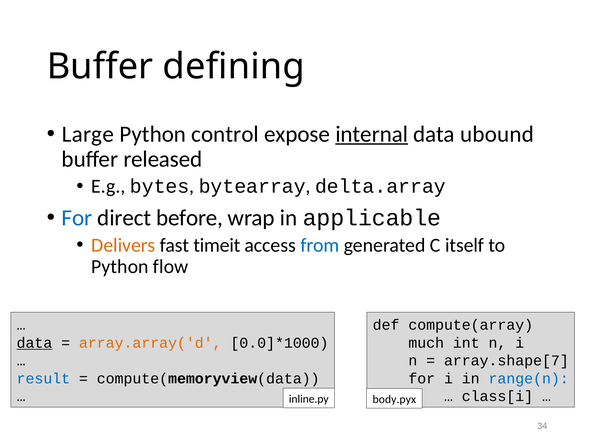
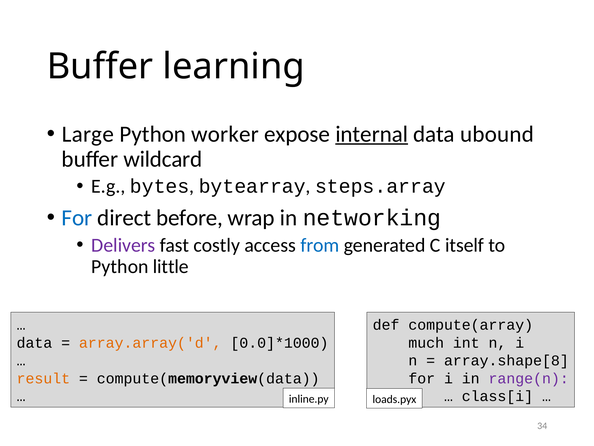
defining: defining -> learning (234, 67)
control: control -> worker (225, 134)
released: released -> wildcard (163, 159)
delta.array: delta.array -> steps.array (380, 186)
applicable: applicable -> networking (372, 218)
Delivers colour: orange -> purple (123, 245)
timeit: timeit -> costly (217, 245)
flow: flow -> little (171, 266)
data underline: present -> none (34, 343)
array.shape[7: array.shape[7 -> array.shape[8 (506, 360)
result colour: blue -> orange (43, 378)
range(n colour: blue -> purple (529, 378)
body.pyx: body.pyx -> loads.pyx (394, 399)
